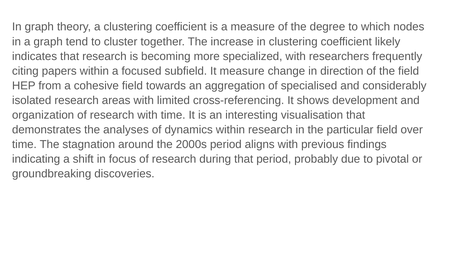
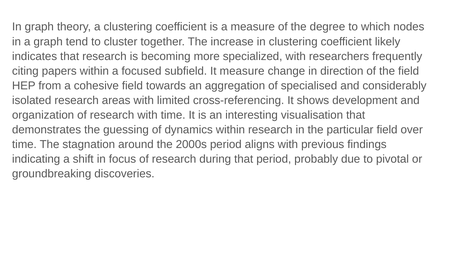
analyses: analyses -> guessing (126, 130)
